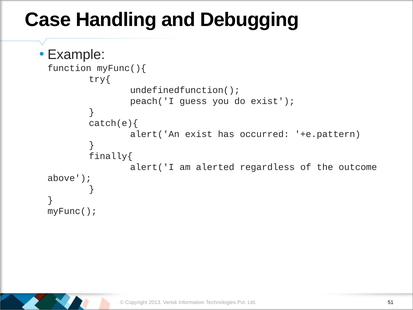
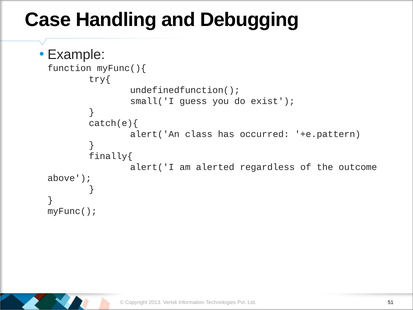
peach('I: peach('I -> small('I (152, 101)
alert('An exist: exist -> class (199, 134)
